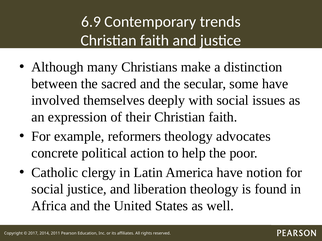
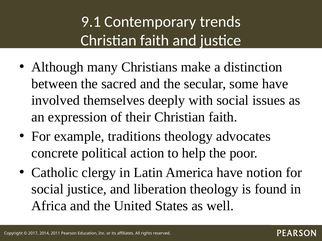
6.9: 6.9 -> 9.1 (91, 22)
reformers: reformers -> traditions (134, 137)
